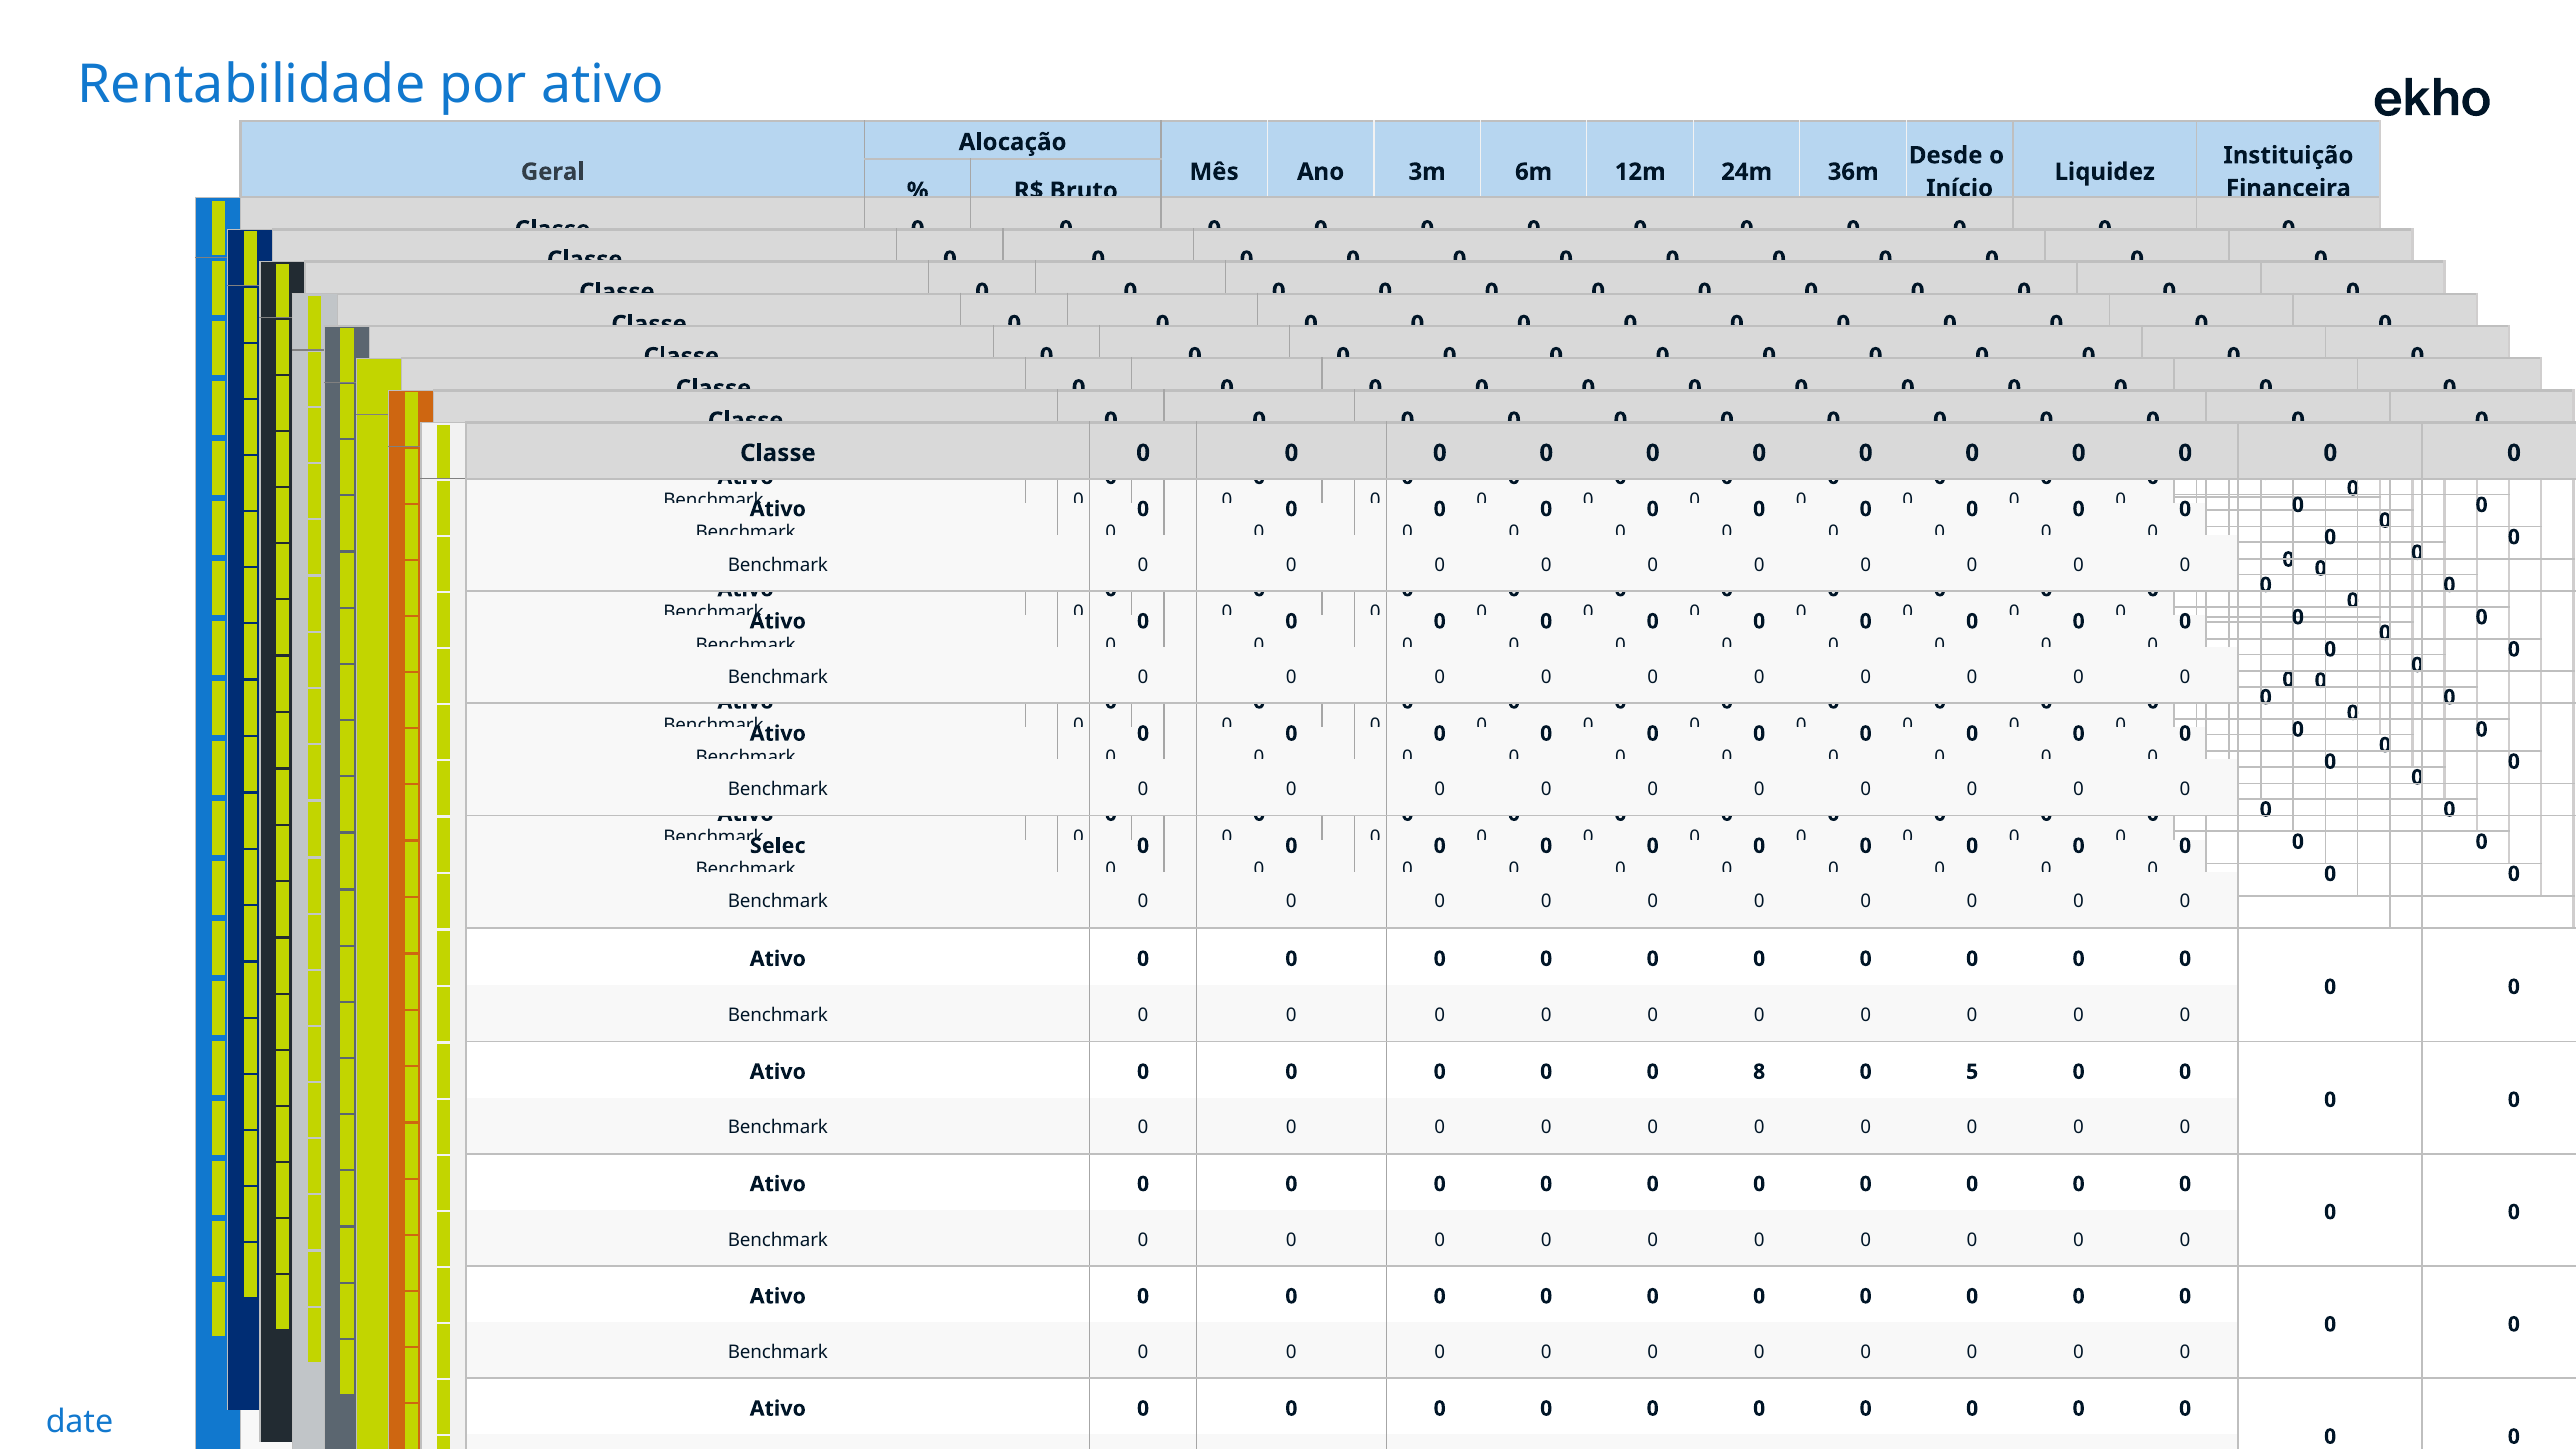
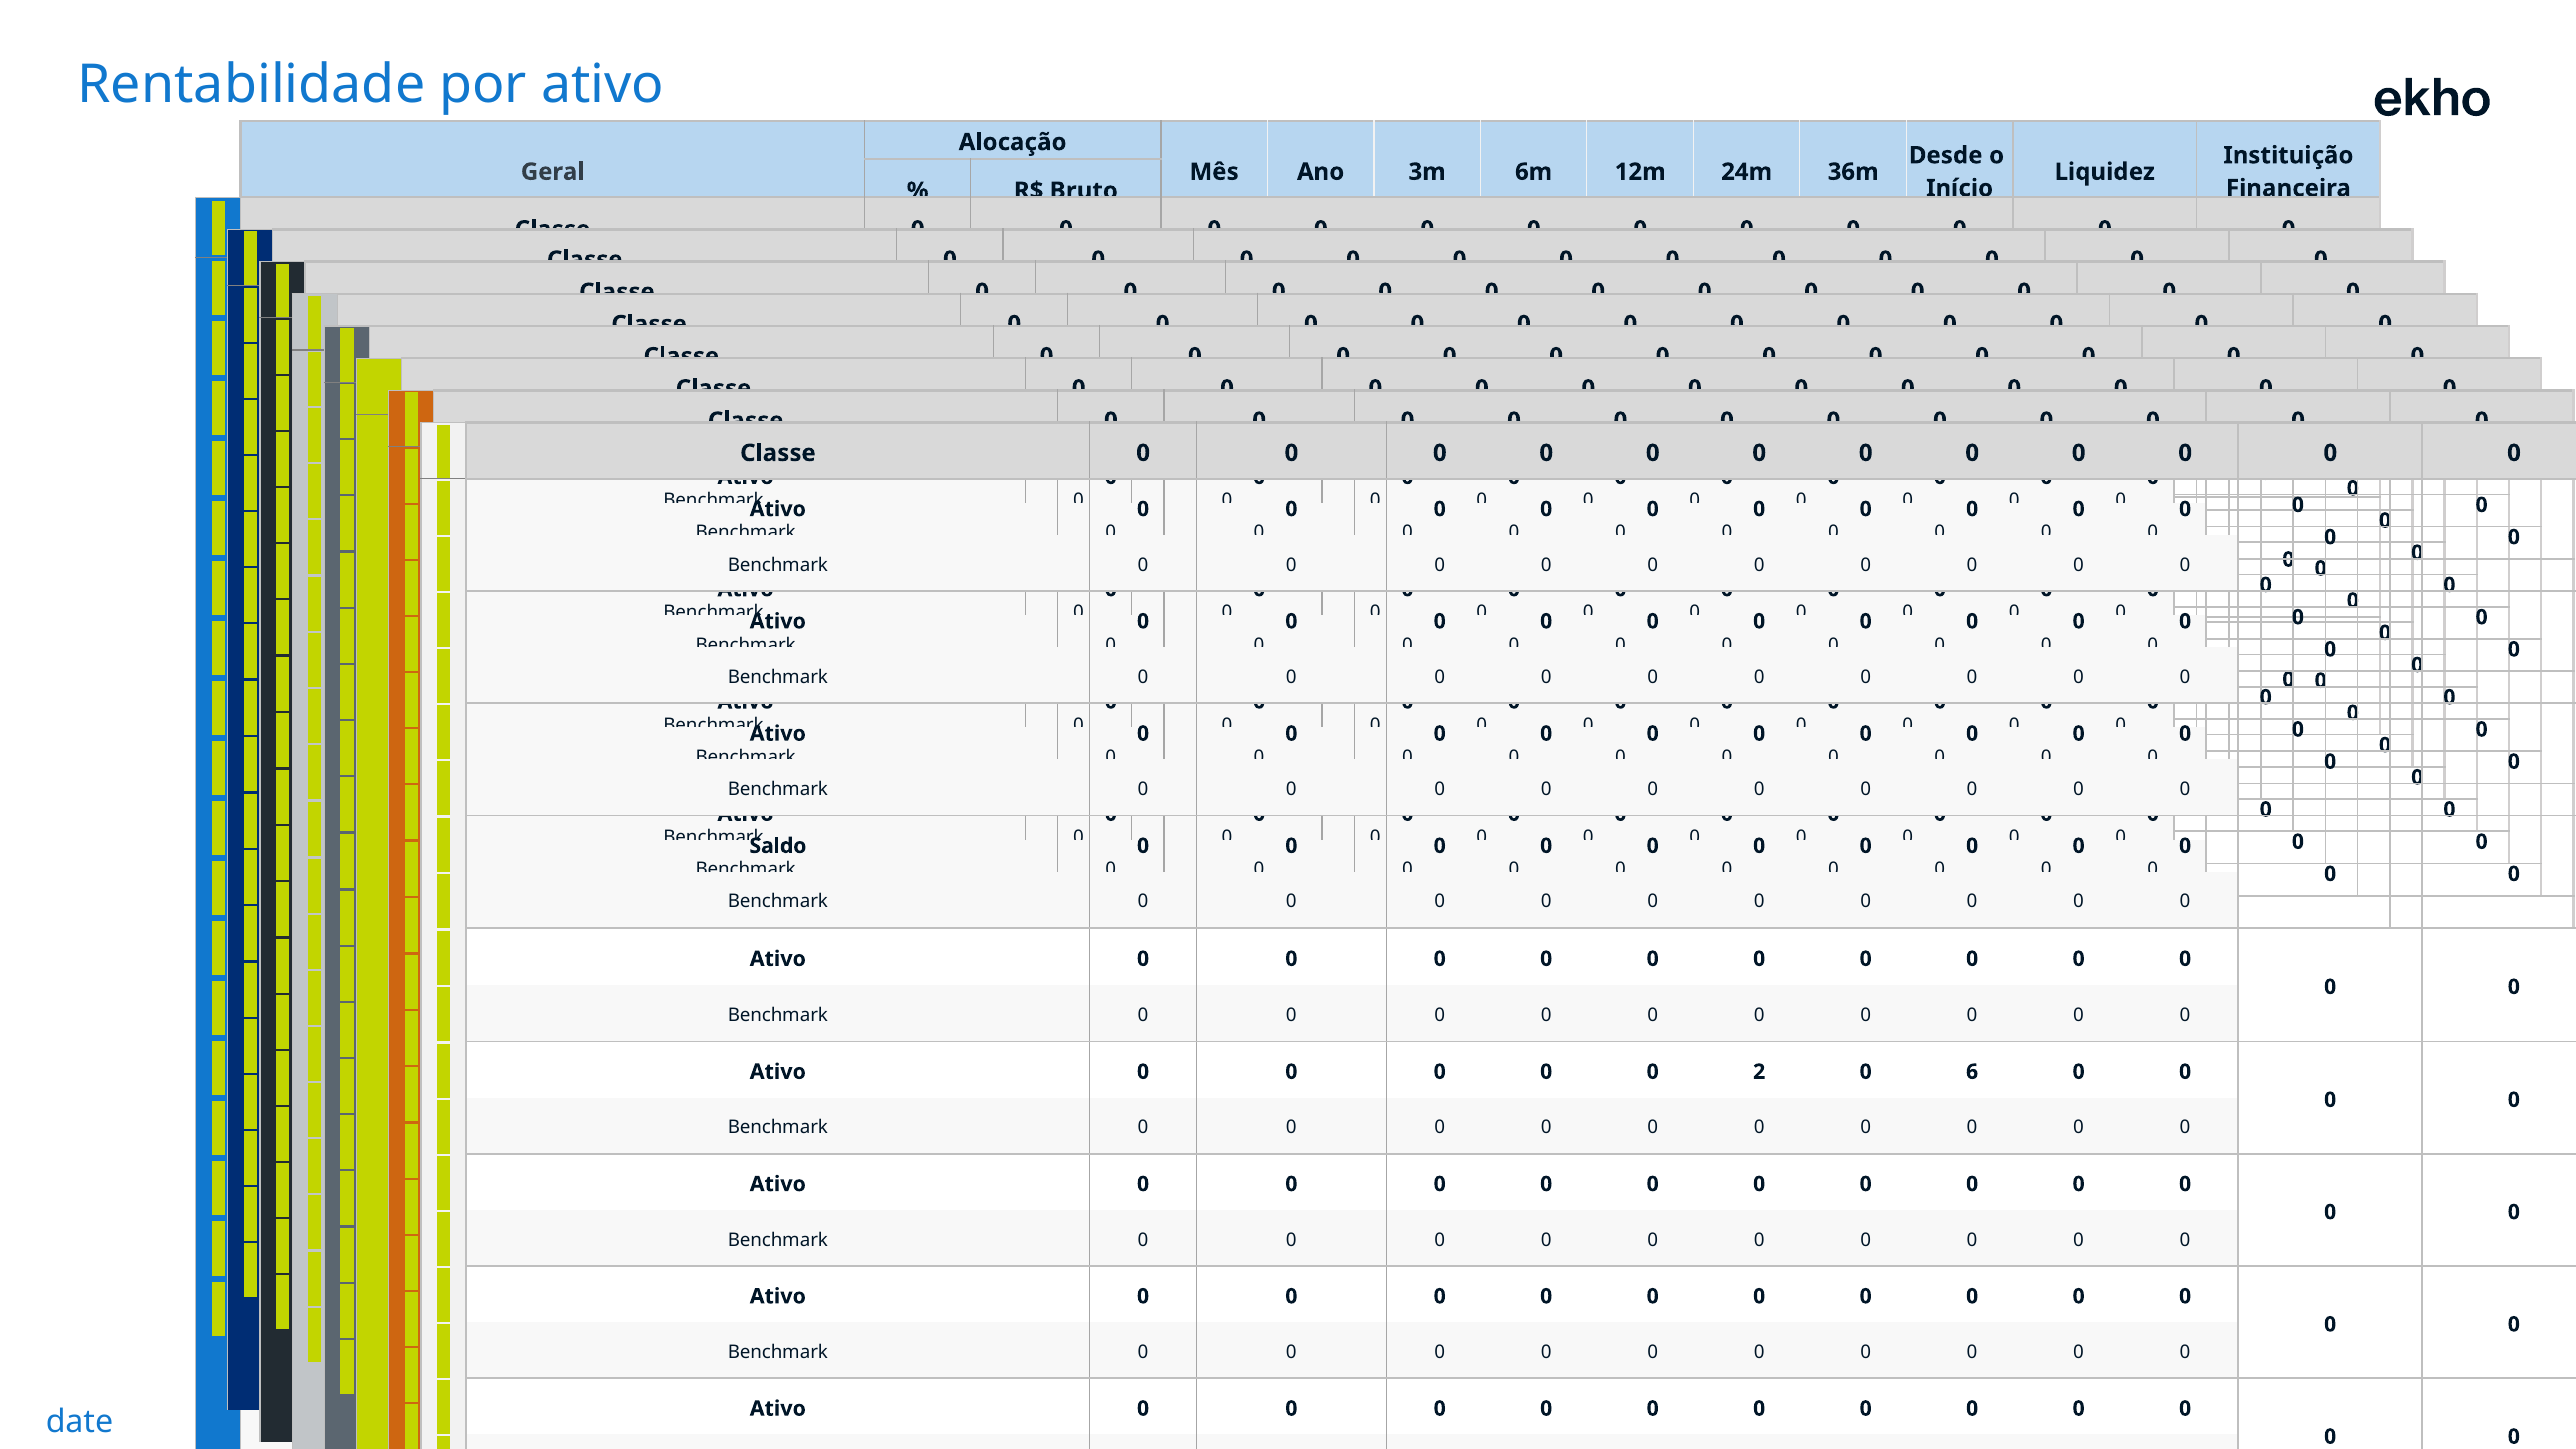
Selec: Selec -> Saldo (778, 846)
8: 8 -> 2 (1759, 1072)
5: 5 -> 6 (1972, 1072)
